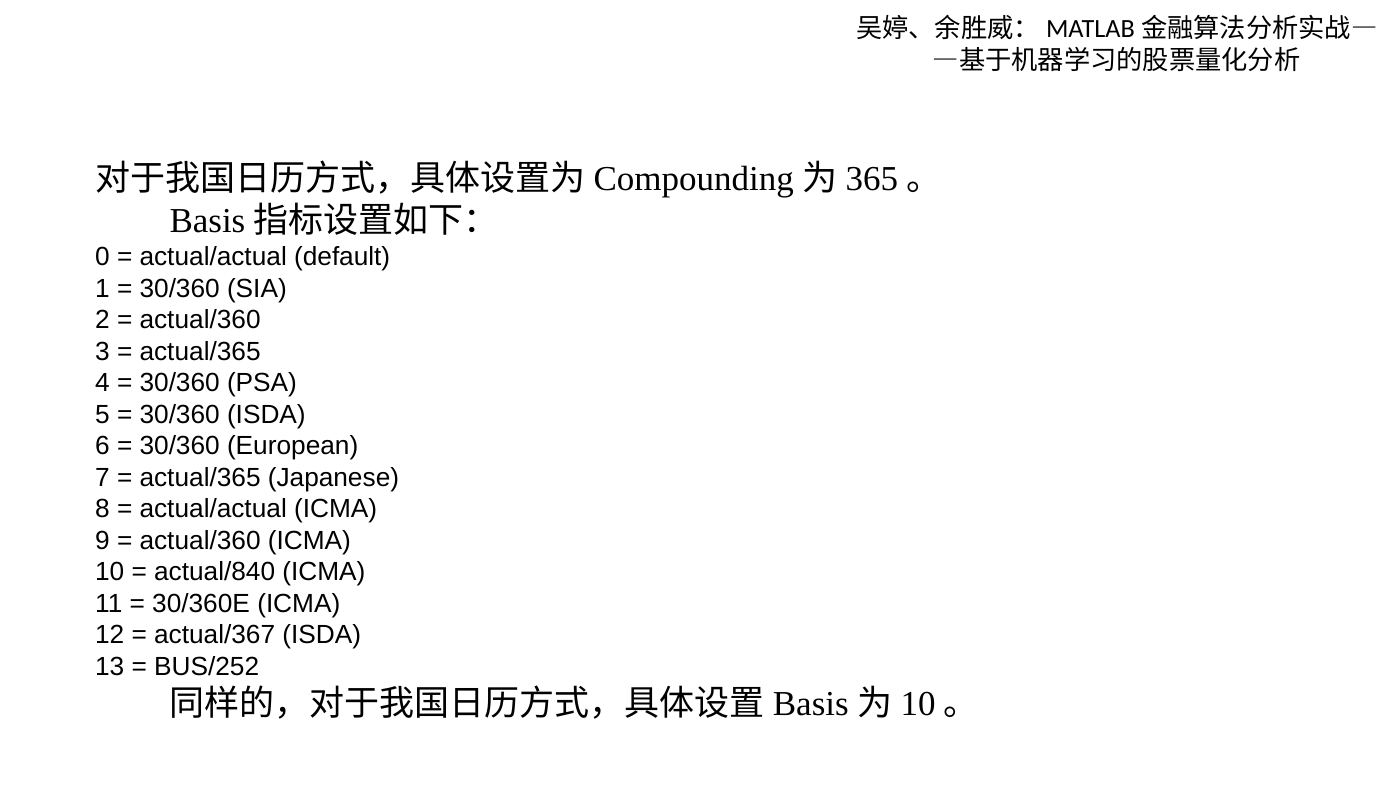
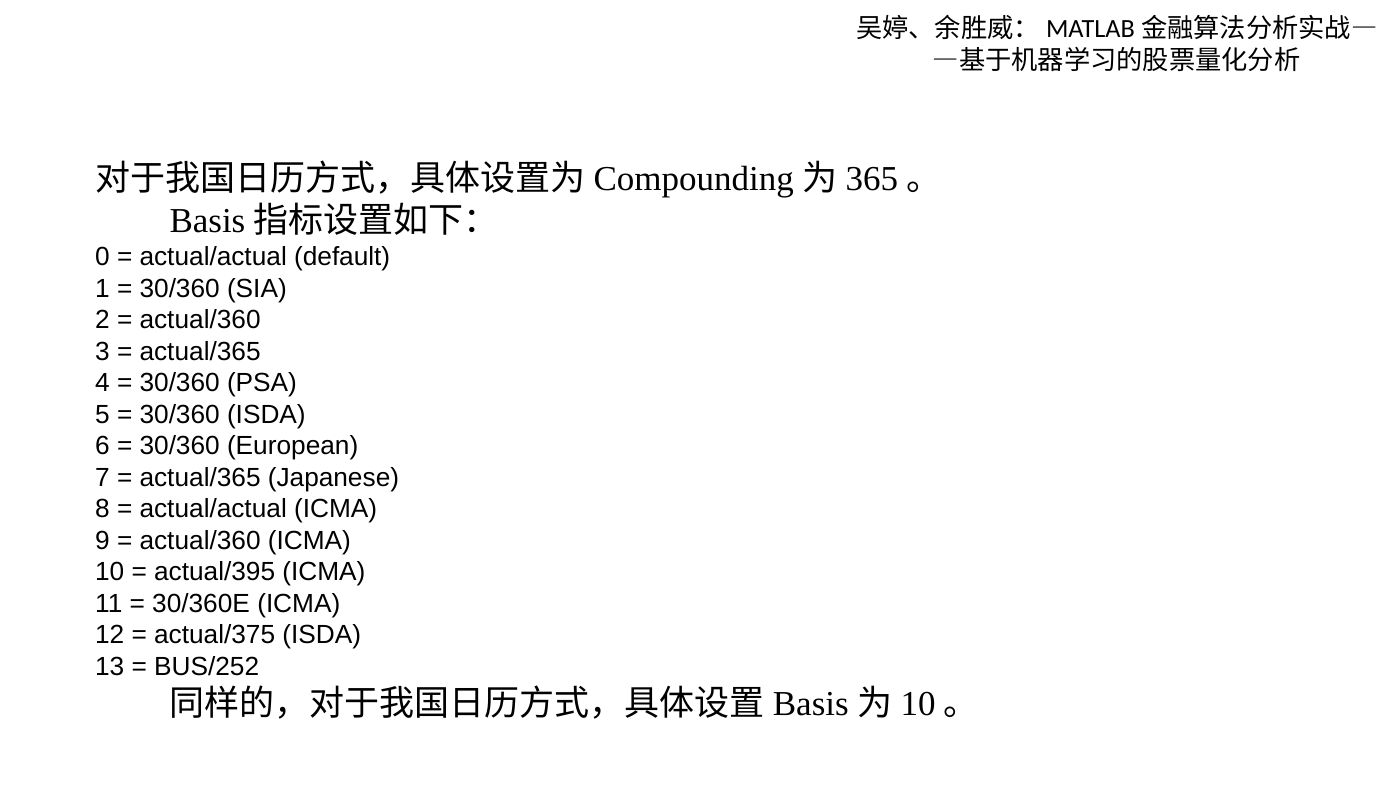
actual/840: actual/840 -> actual/395 (215, 572)
actual/367: actual/367 -> actual/375 (215, 635)
